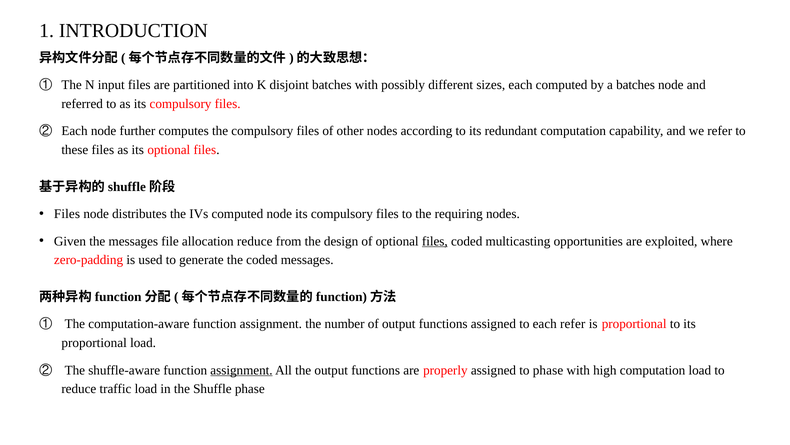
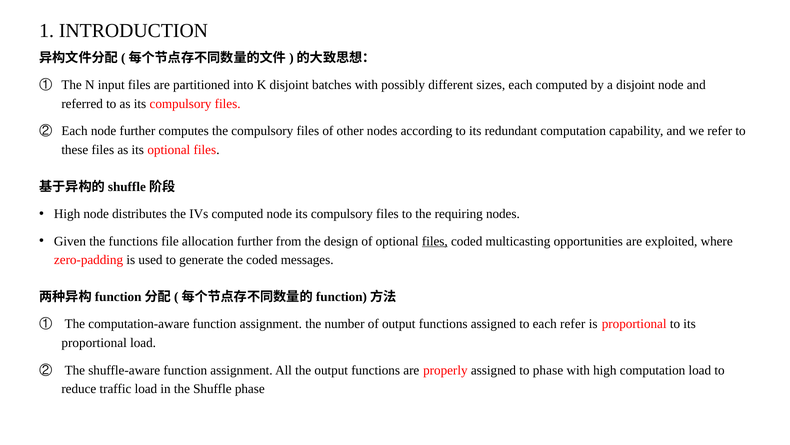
a batches: batches -> disjoint (636, 85)
Files: Files -> High (67, 214)
the messages: messages -> functions (133, 241)
allocation reduce: reduce -> further (255, 241)
assignment underline: present -> none (241, 370)
